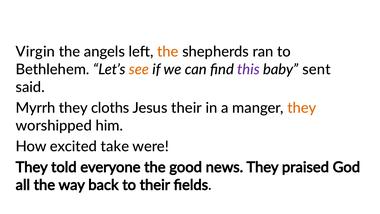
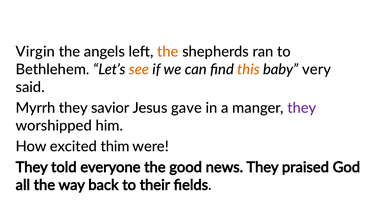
this colour: purple -> orange (248, 69)
sent: sent -> very (317, 69)
cloths: cloths -> savior (110, 108)
Jesus their: their -> gave (186, 108)
they colour: orange -> purple (302, 108)
take: take -> thim (115, 146)
